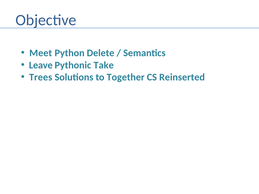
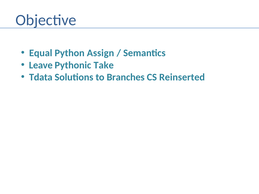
Meet: Meet -> Equal (41, 53)
Delete: Delete -> Assign (101, 53)
Trees: Trees -> Tdata (41, 77)
Together: Together -> Branches (126, 77)
